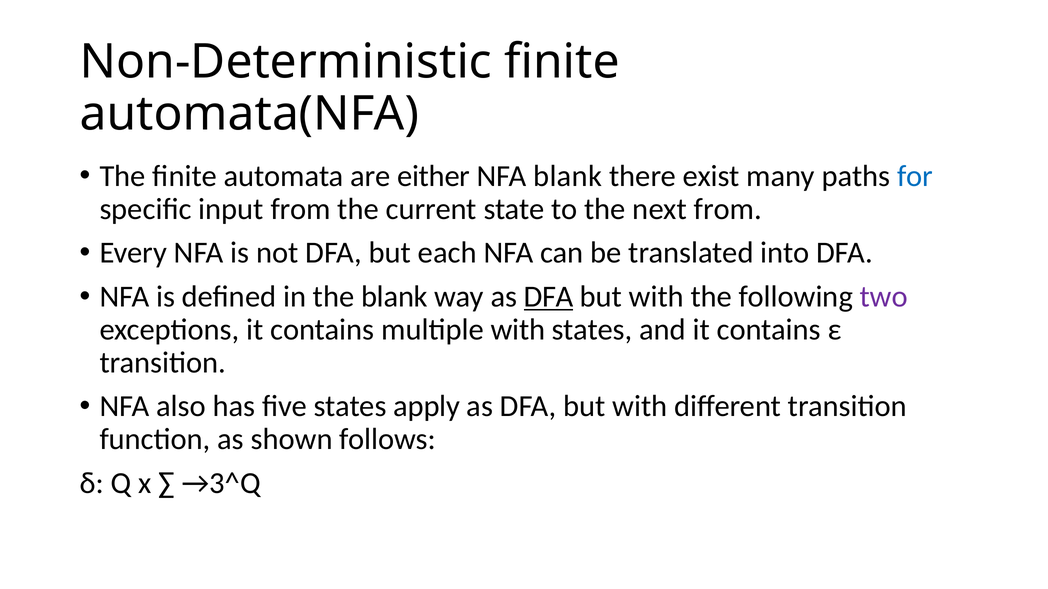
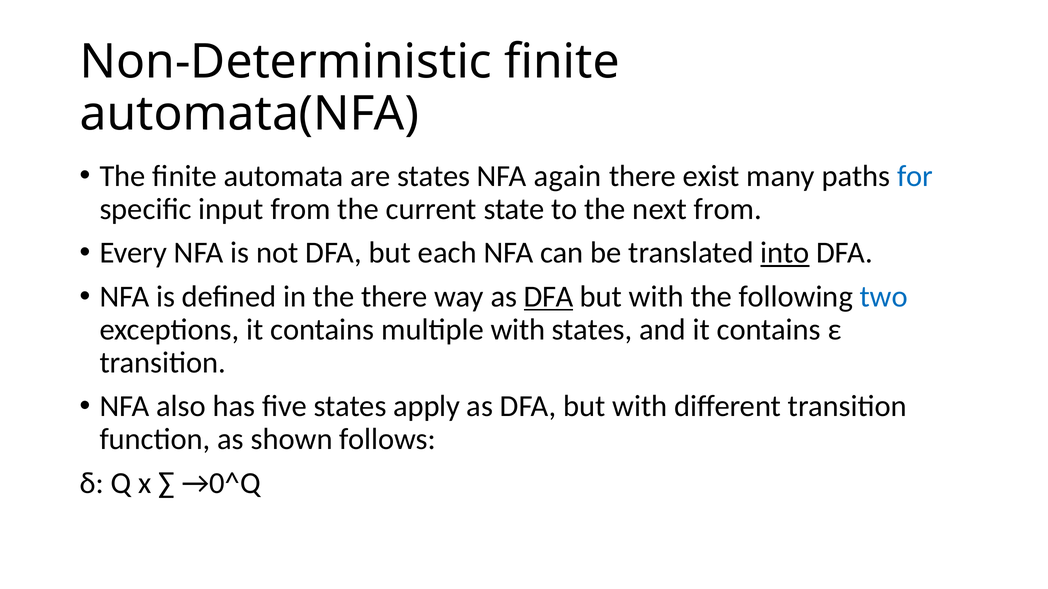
are either: either -> states (434, 176)
NFA blank: blank -> again (568, 176)
into underline: none -> present (785, 253)
the blank: blank -> there (394, 297)
two colour: purple -> blue (884, 297)
→3^Q: →3^Q -> →0^Q (221, 484)
